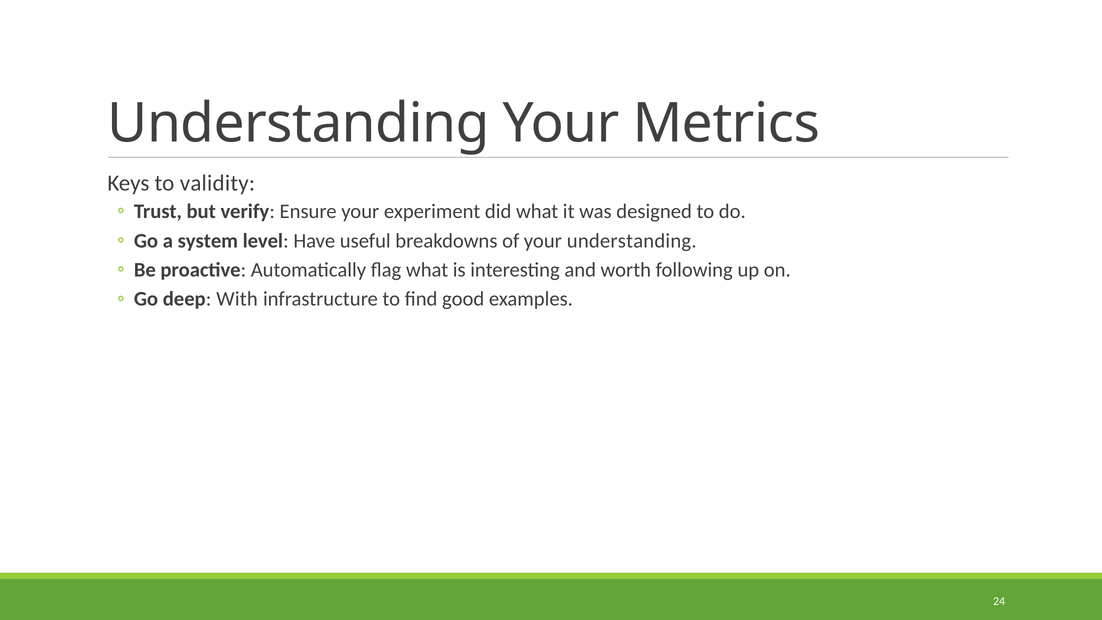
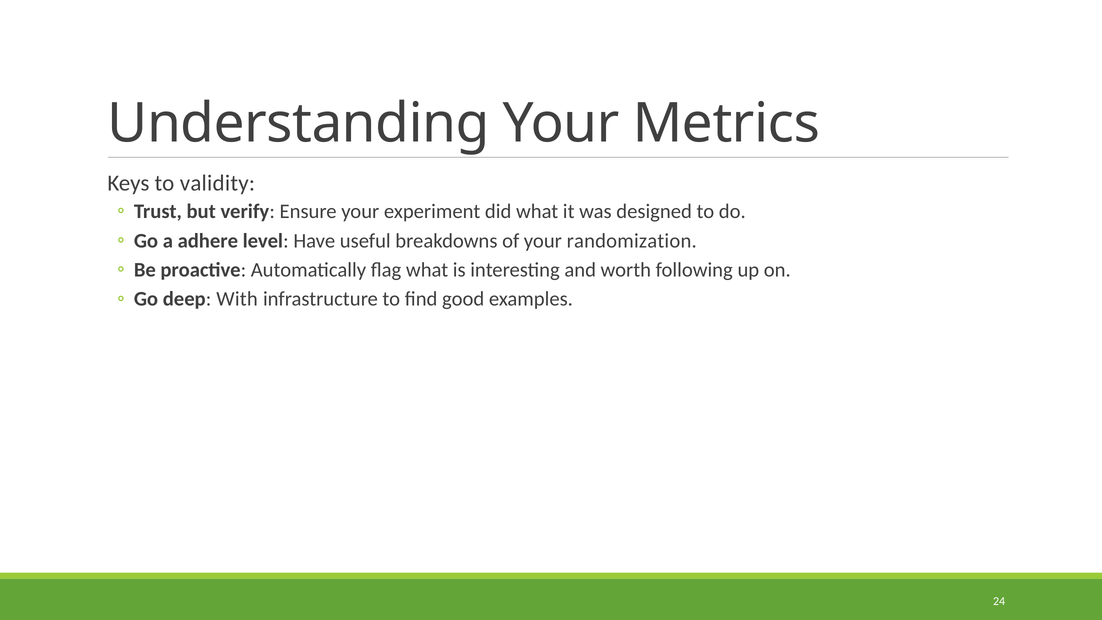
system: system -> adhere (208, 241)
your understanding: understanding -> randomization (632, 241)
